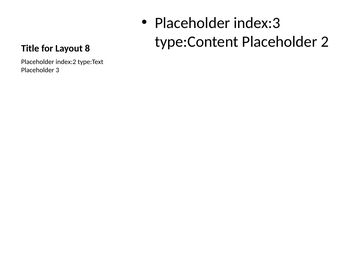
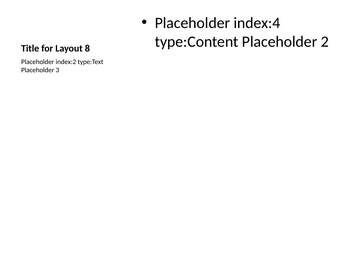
index:3: index:3 -> index:4 (257, 23)
